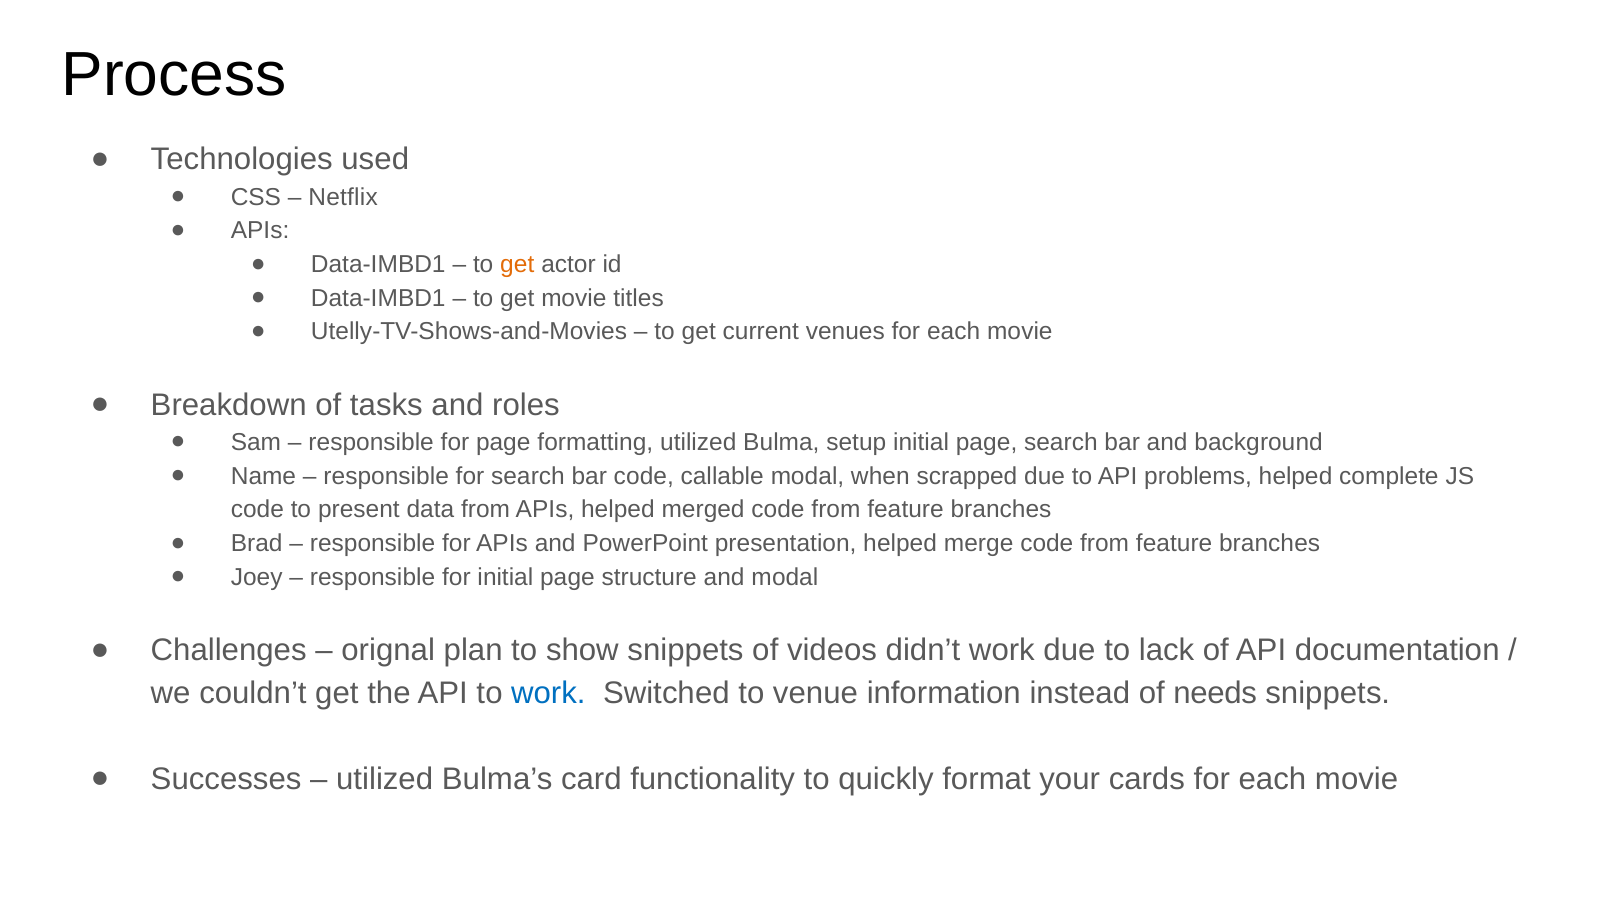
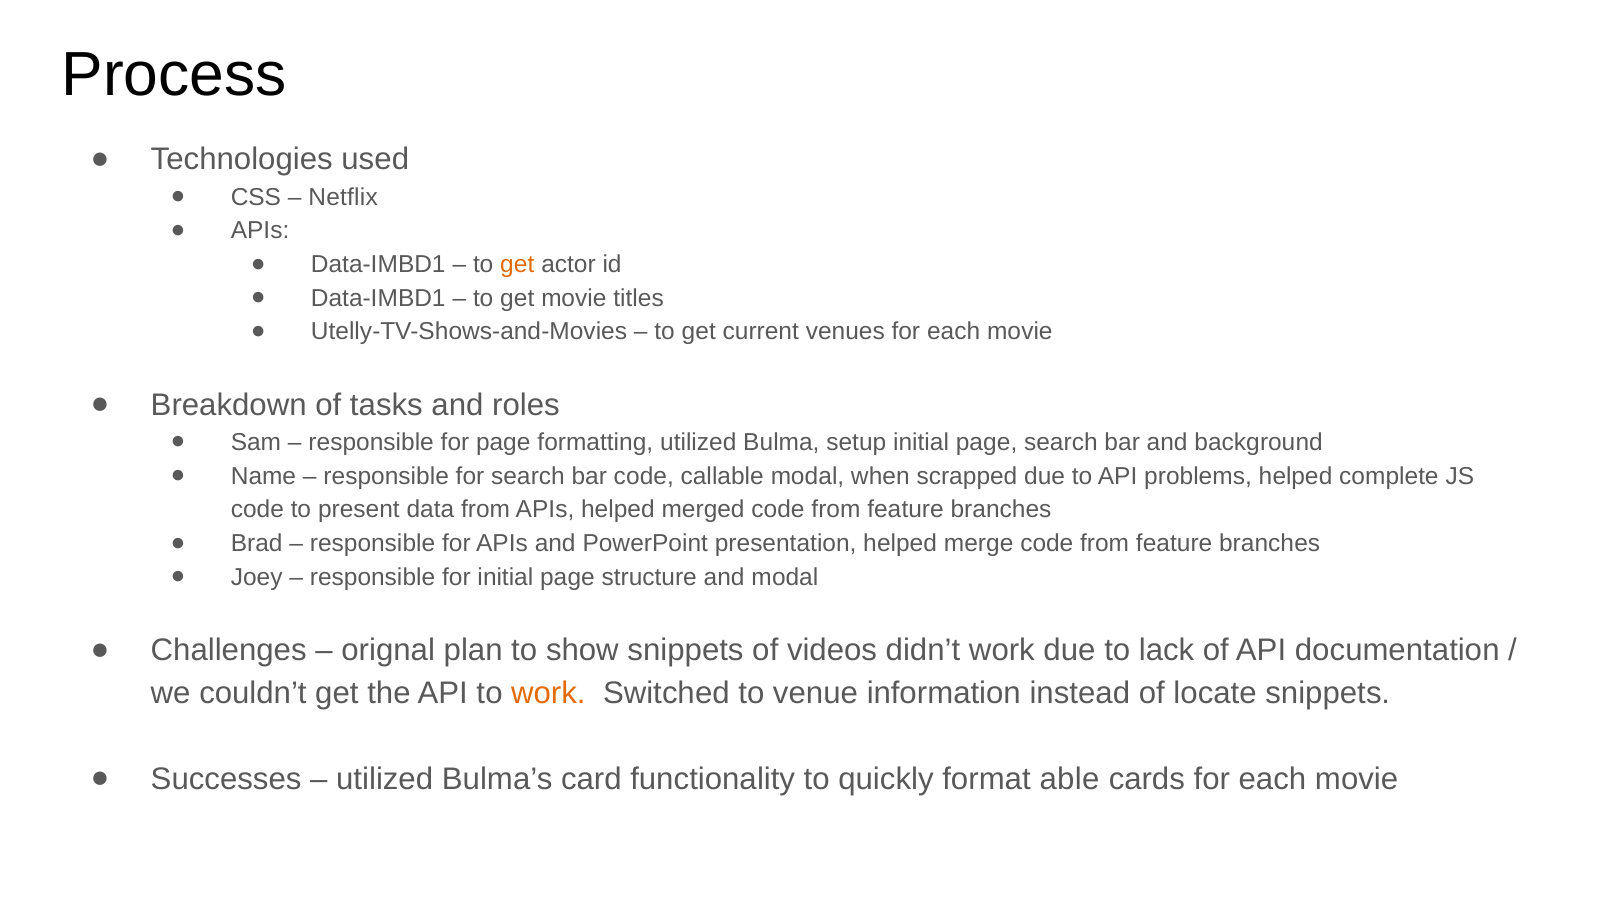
work colour: blue -> orange (548, 693)
needs: needs -> locate (1215, 693)
your: your -> able (1070, 779)
